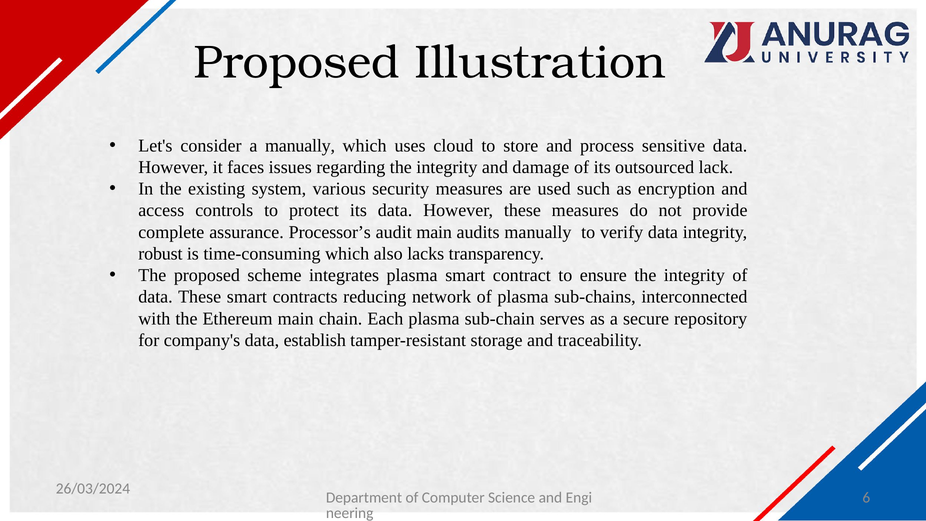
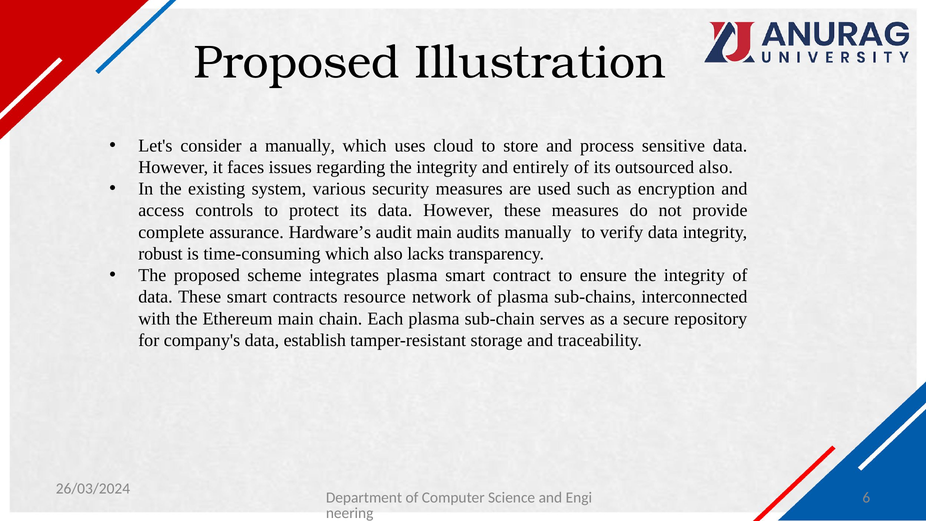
damage: damage -> entirely (541, 167)
outsourced lack: lack -> also (716, 167)
Processor’s: Processor’s -> Hardware’s (330, 232)
reducing: reducing -> resource (375, 297)
